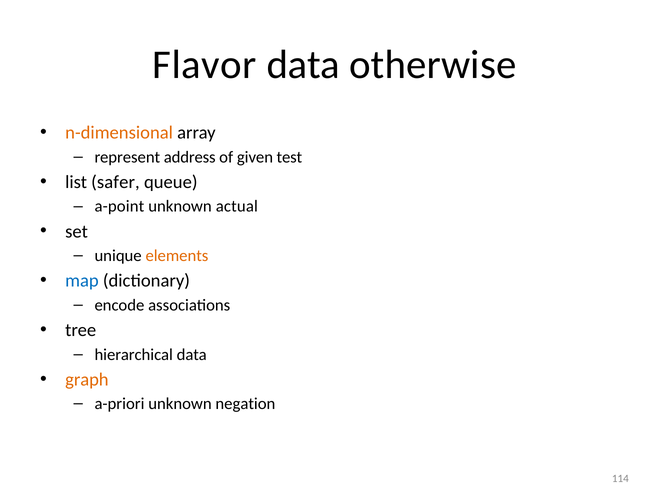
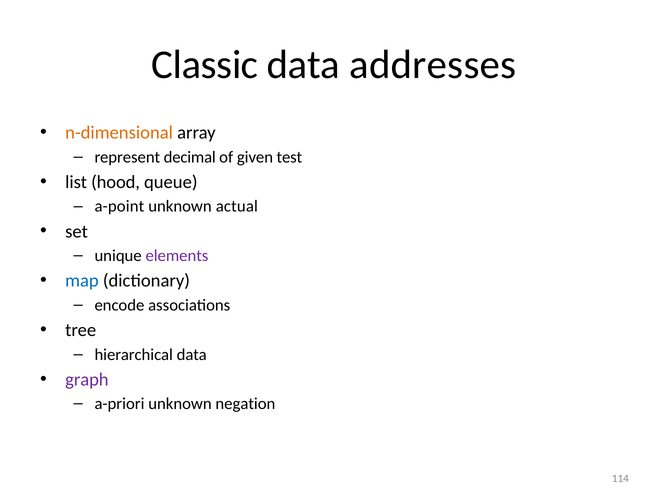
Flavor: Flavor -> Classic (205, 65)
otherwise: otherwise -> addresses (433, 65)
address: address -> decimal (190, 157)
safer: safer -> hood (116, 182)
elements colour: orange -> purple (177, 256)
graph colour: orange -> purple (87, 380)
